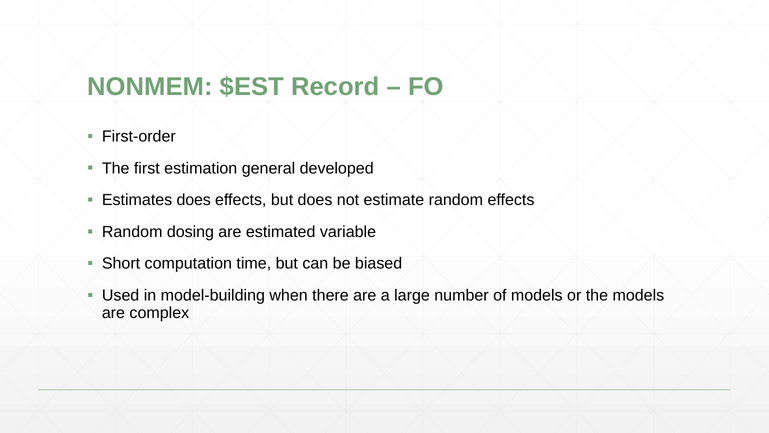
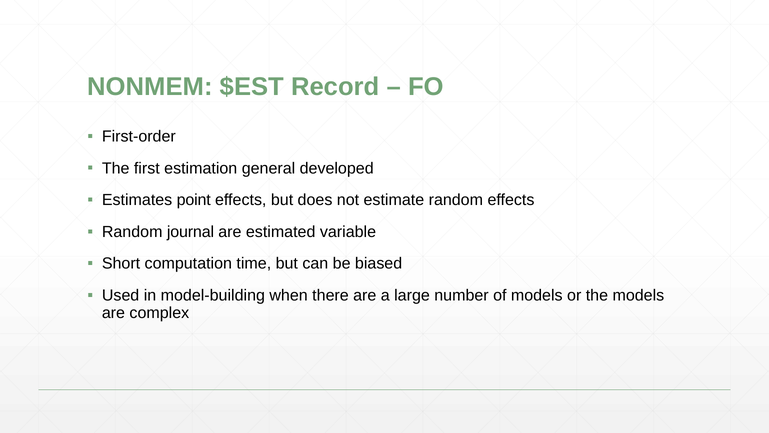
Estimates does: does -> point (194, 200)
dosing: dosing -> journal (190, 232)
